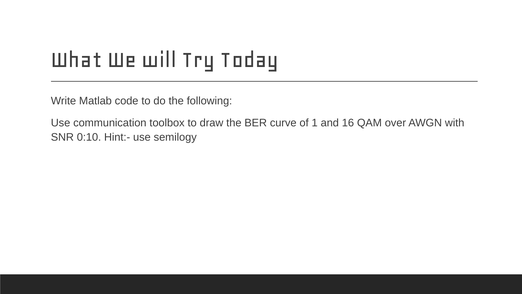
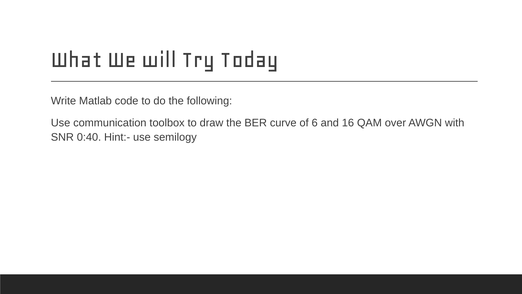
1: 1 -> 6 (315, 123)
0:10: 0:10 -> 0:40 (89, 137)
